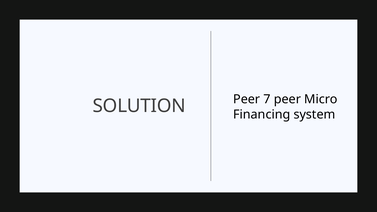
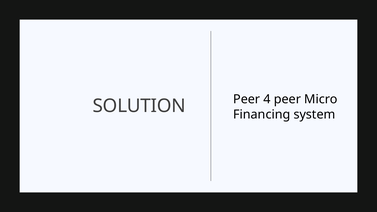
7: 7 -> 4 (267, 99)
